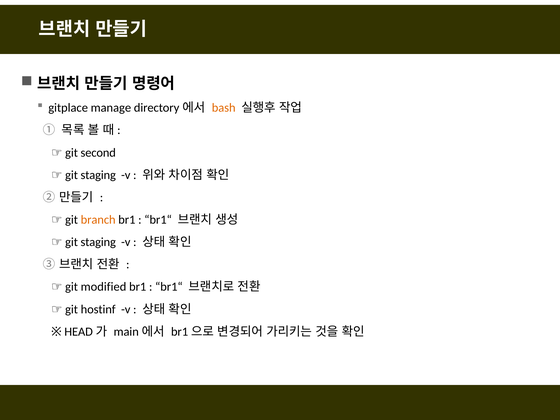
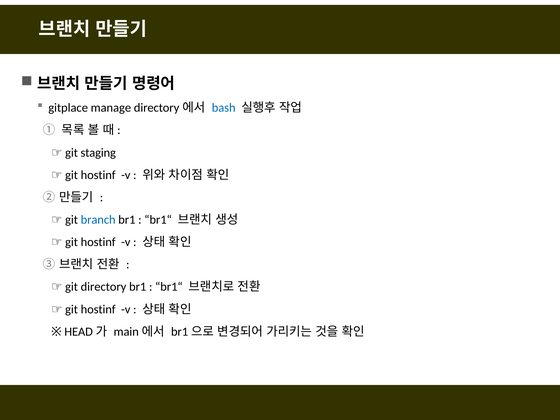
bash colour: orange -> blue (224, 108)
second: second -> staging (98, 153)
staging: staging -> hostinf (98, 175)
branch colour: orange -> blue (98, 220)
staging: staging -> hostinf (98, 242)
modified: modified -> directory (104, 287)
